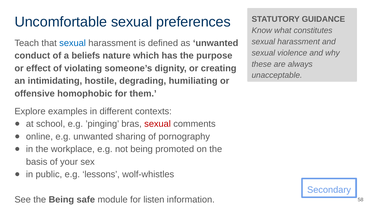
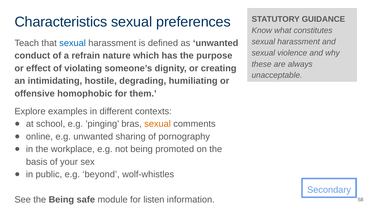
Uncomfortable: Uncomfortable -> Characteristics (61, 22)
beliefs: beliefs -> refrain (86, 56)
sexual colour: red -> orange (158, 124)
lessons: lessons -> beyond (101, 175)
